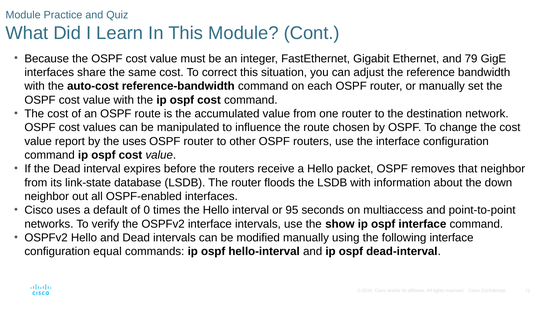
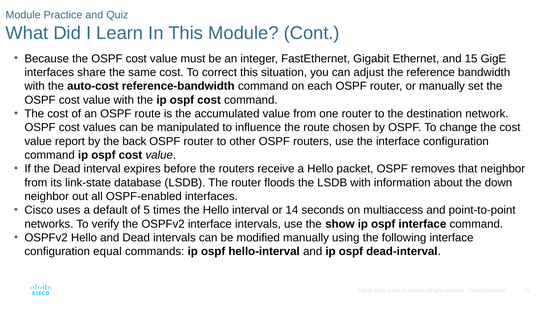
79: 79 -> 15 (471, 59)
the uses: uses -> back (134, 141)
0: 0 -> 5 (147, 210)
95: 95 -> 14 (292, 210)
